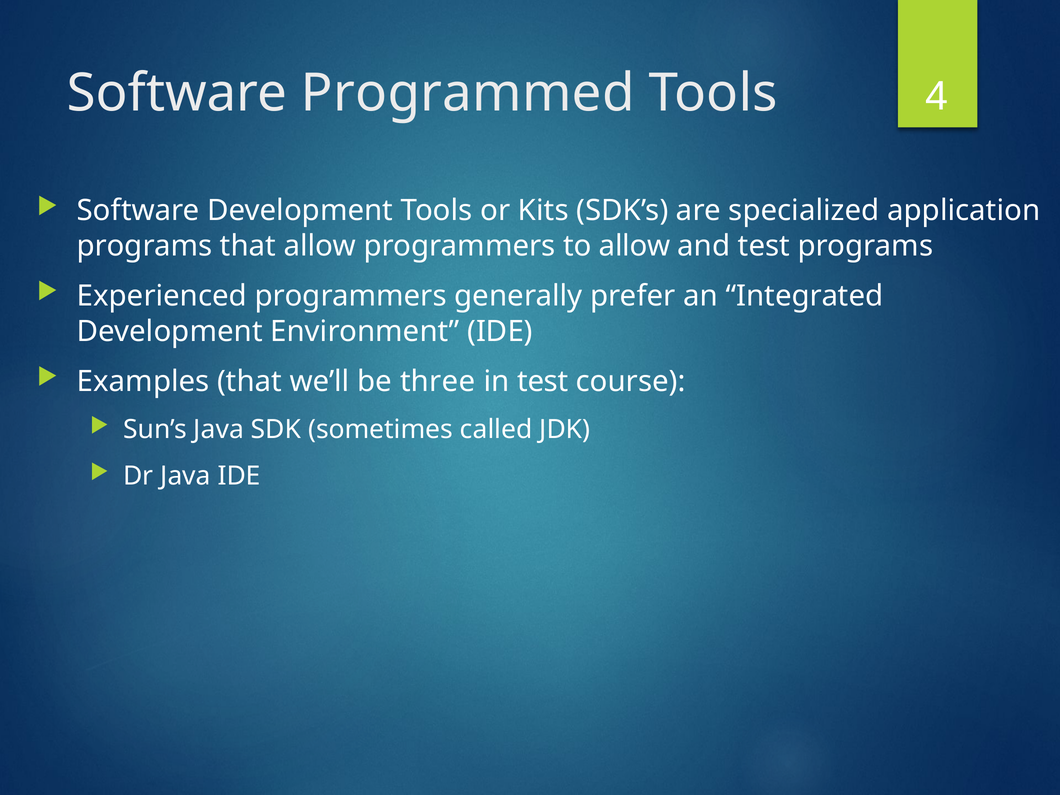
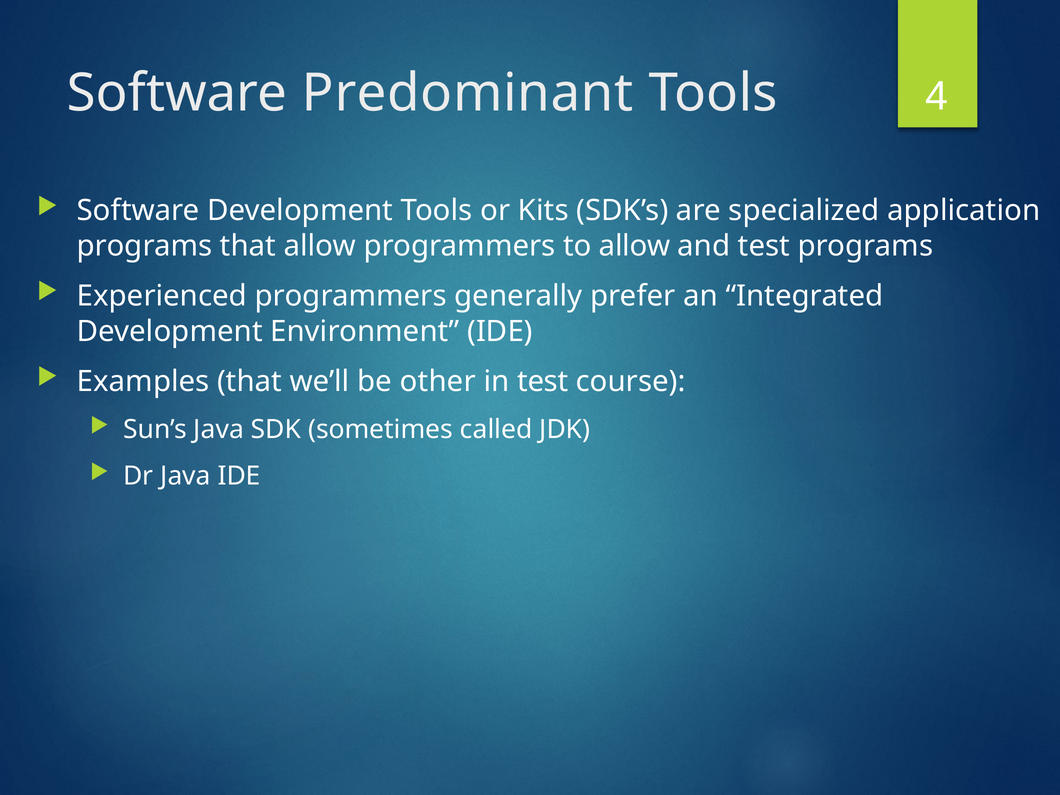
Programmed: Programmed -> Predominant (468, 93)
three: three -> other (438, 381)
